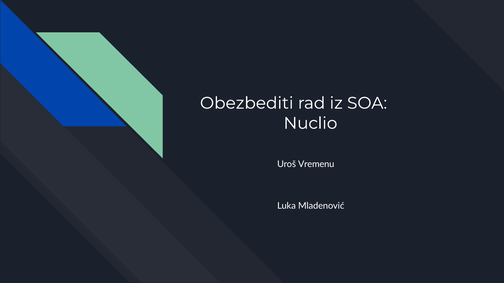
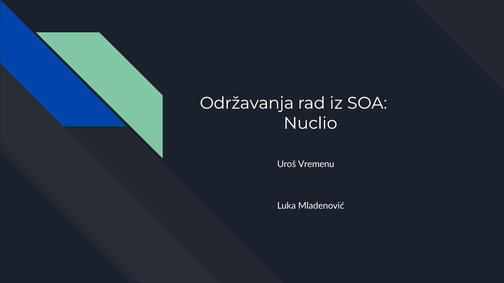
Obezbediti: Obezbediti -> Održavanja (247, 103)
